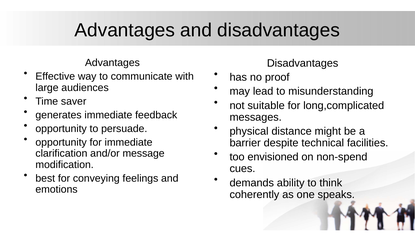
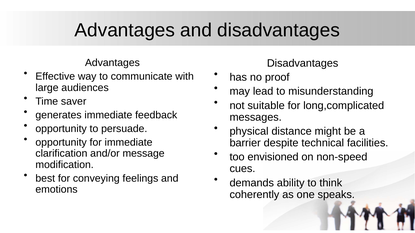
non-spend: non-spend -> non-speed (342, 157)
